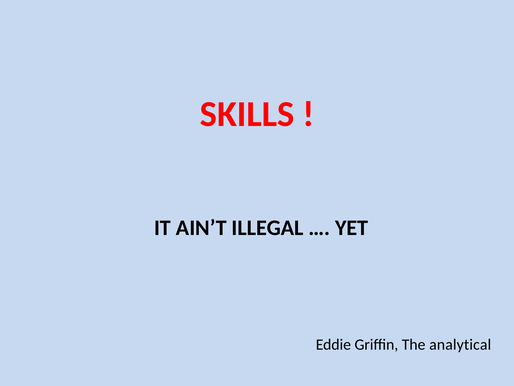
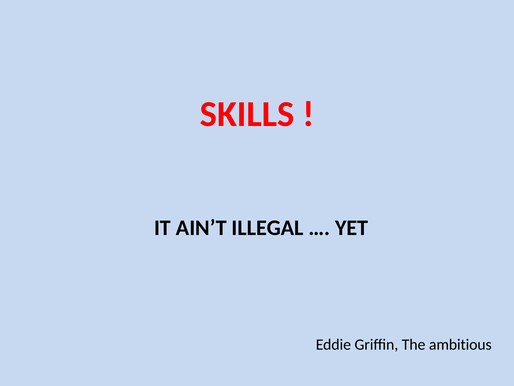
analytical: analytical -> ambitious (460, 344)
